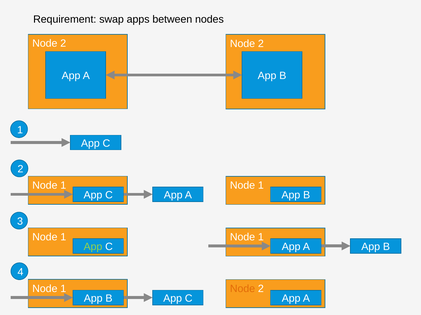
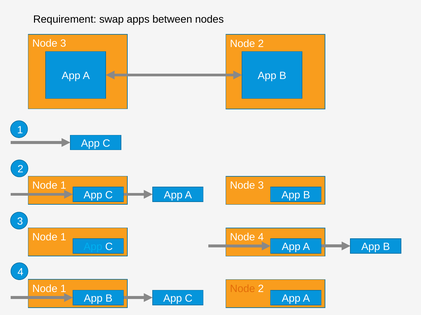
2: 2 -> 3 (63, 44)
1: 1 -> 3 (261, 186)
1: 1 -> 4 (261, 238)
App colour: light green -> light blue (93, 247)
